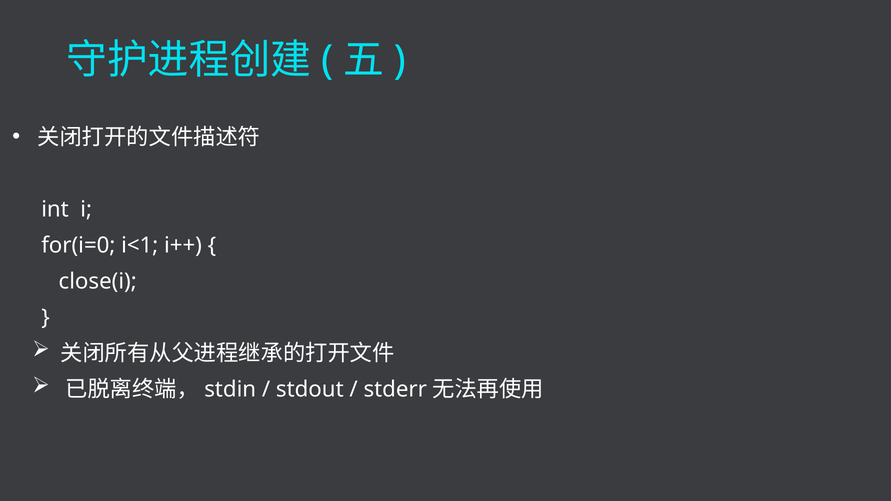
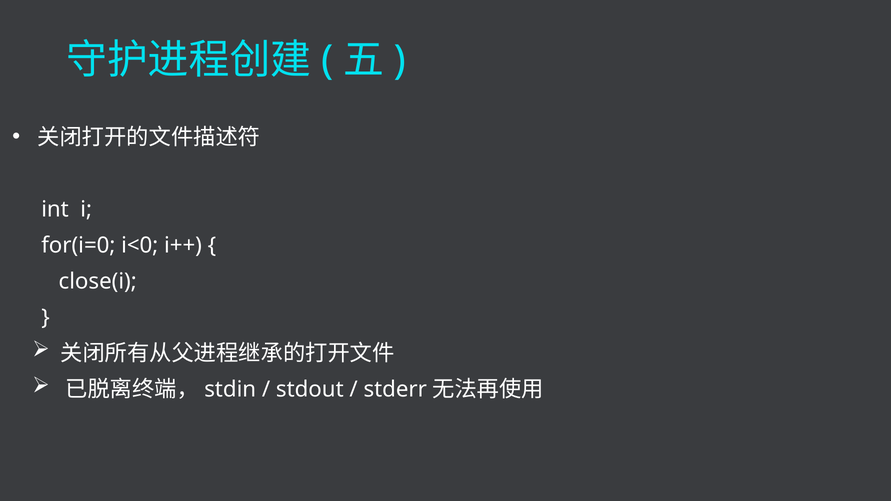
i<1: i<1 -> i<0 (140, 245)
